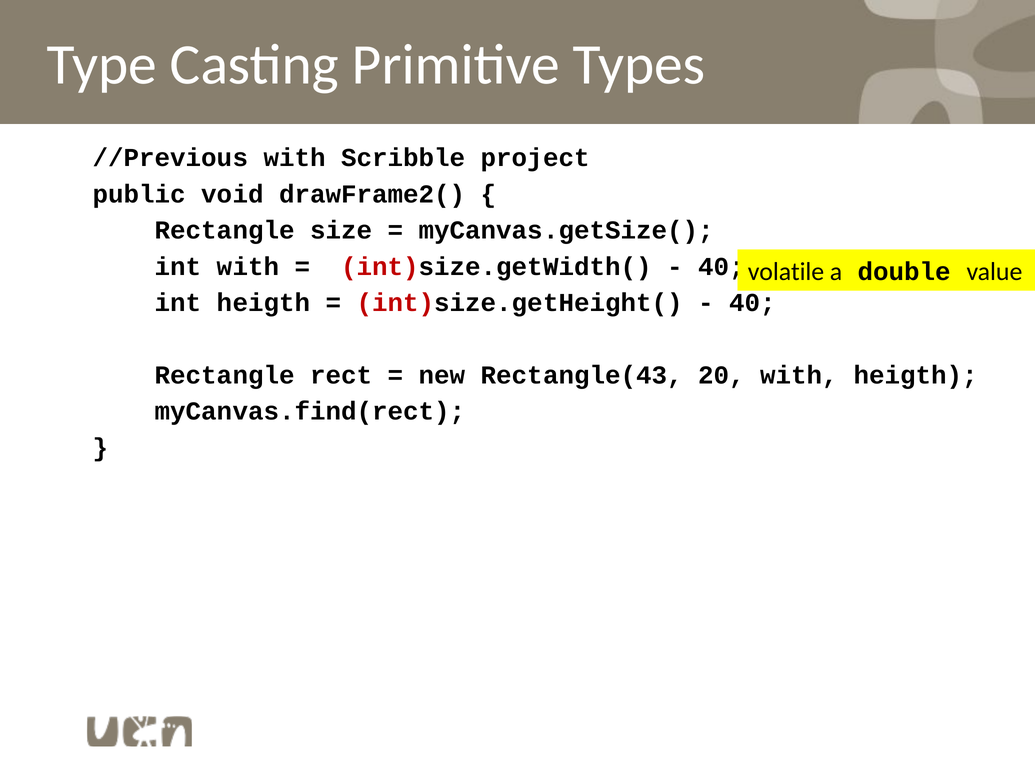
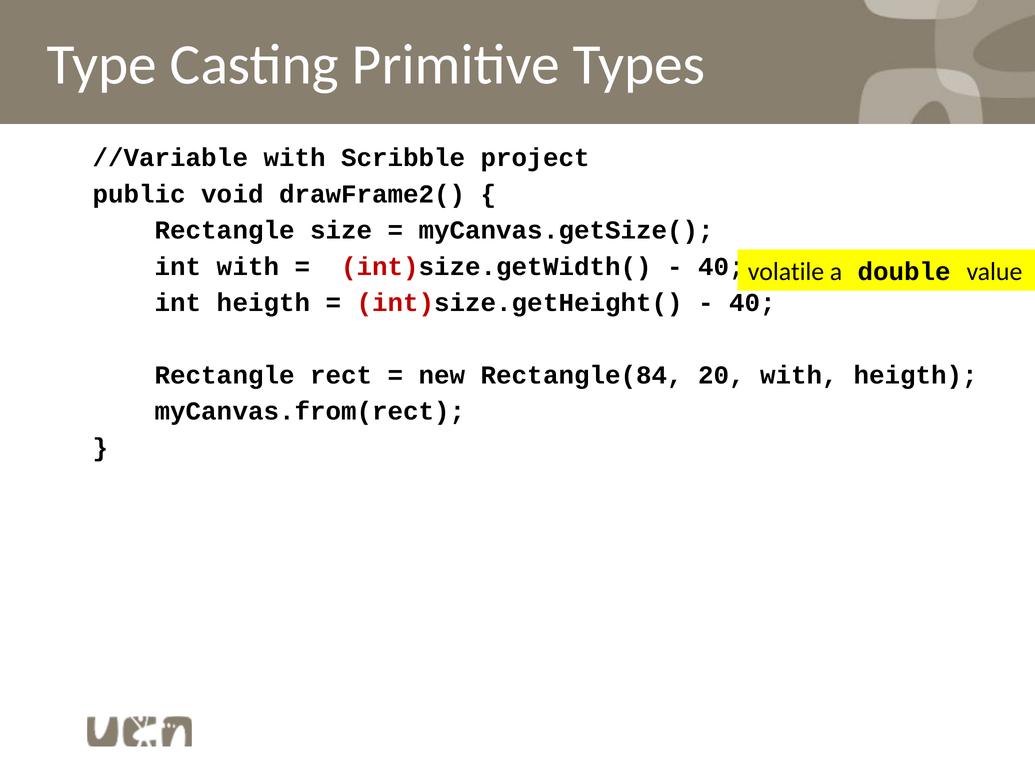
//Previous: //Previous -> //Variable (170, 158)
Rectangle(43: Rectangle(43 -> Rectangle(84 (582, 375)
myCanvas.find(rect: myCanvas.find(rect -> myCanvas.from(rect (310, 412)
